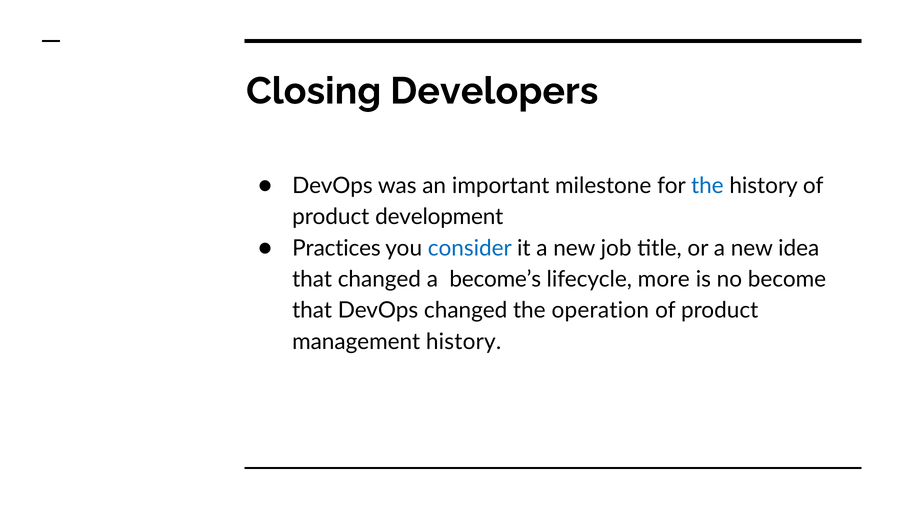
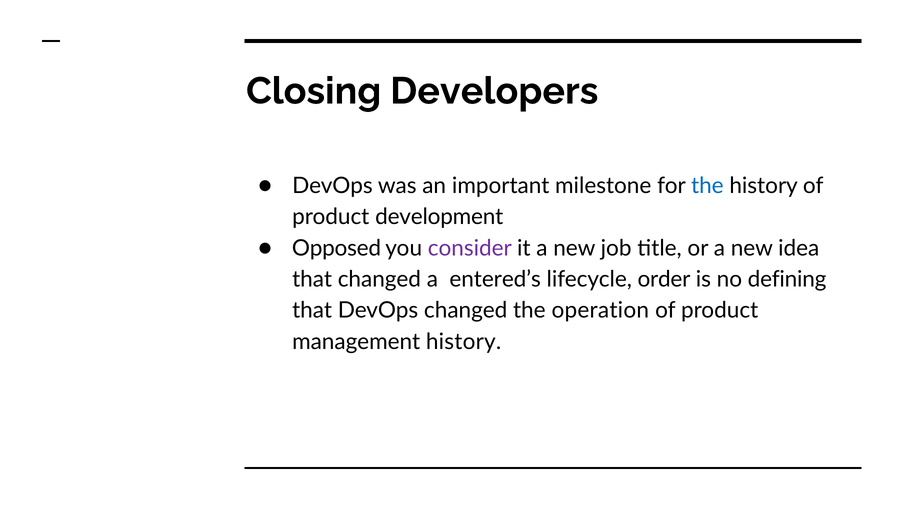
Practices: Practices -> Opposed (336, 248)
consider colour: blue -> purple (470, 248)
become’s: become’s -> entered’s (495, 279)
more: more -> order (664, 279)
become: become -> defining (787, 279)
